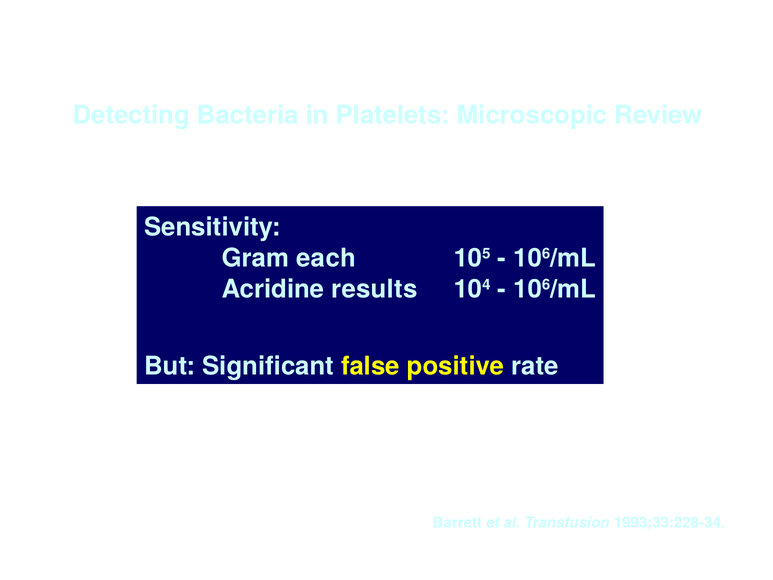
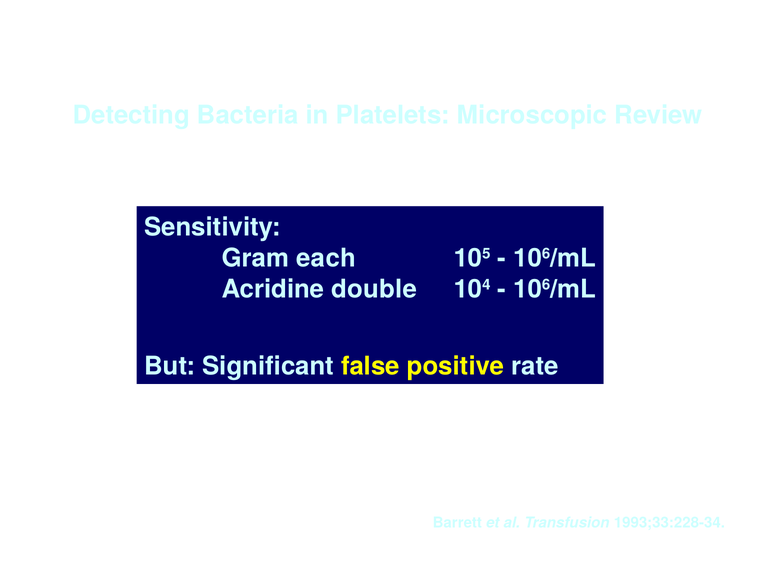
results: results -> double (374, 289)
